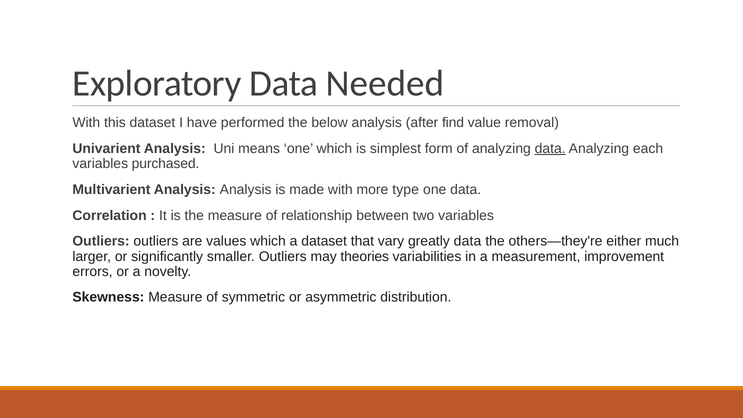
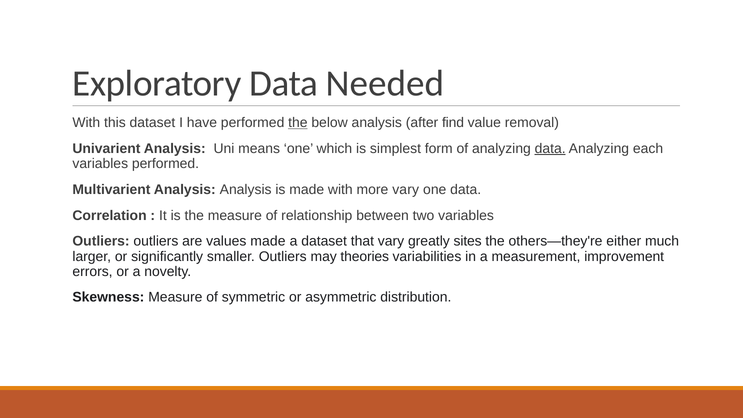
the underline: none -> present (298, 123)
variables purchased: purchased -> performed (165, 164)
more type: type -> vary (406, 190)
values which: which -> made (268, 241)
greatly data: data -> sites (468, 241)
